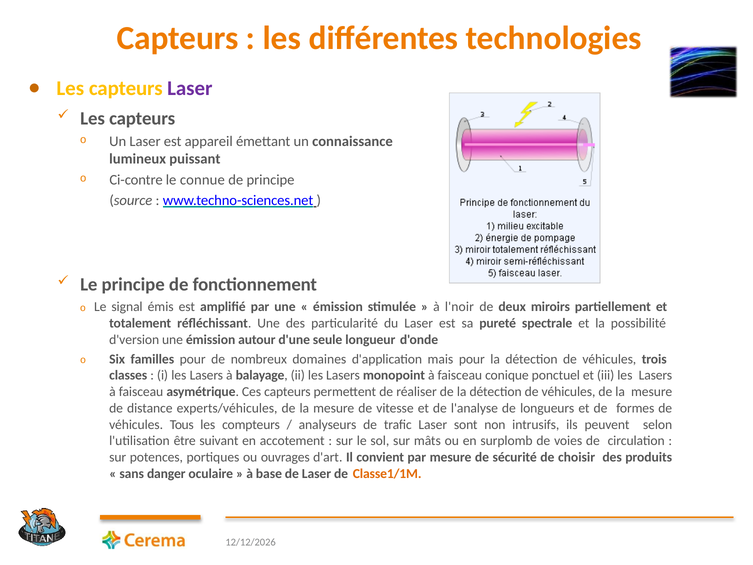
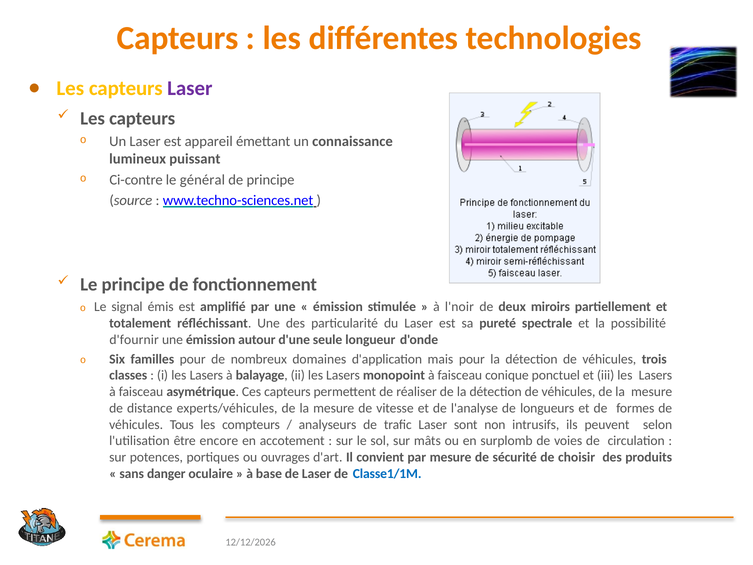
connue: connue -> général (202, 180)
d'version: d'version -> d'fournir (134, 339)
suivant: suivant -> encore (219, 441)
Classe1/1M colour: orange -> blue (387, 473)
